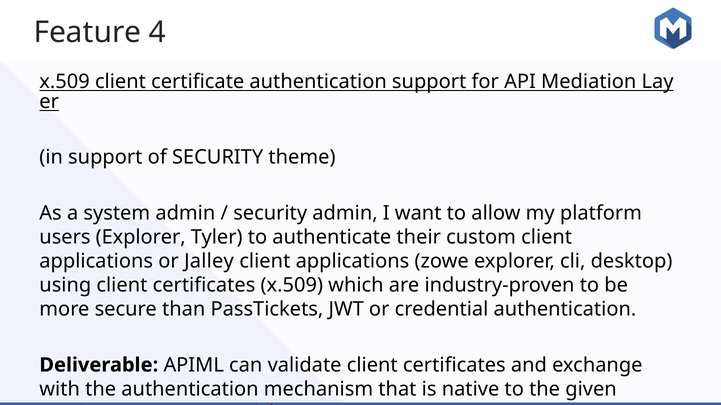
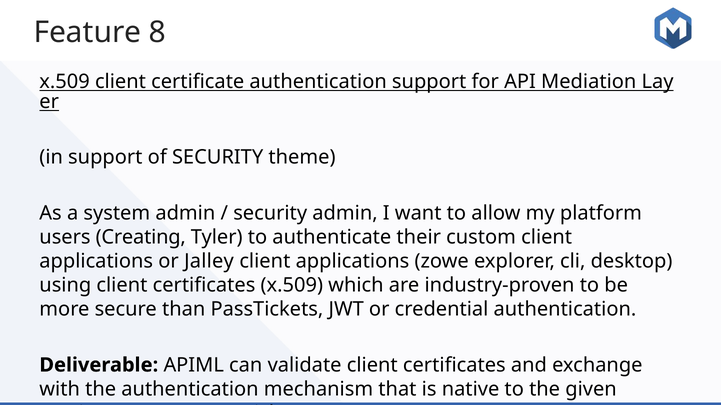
4: 4 -> 8 (157, 32)
users Explorer: Explorer -> Creating (141, 237)
